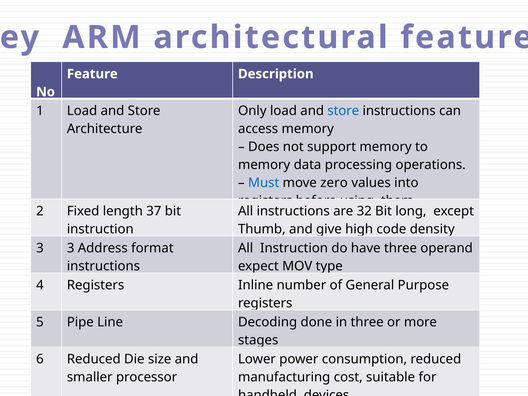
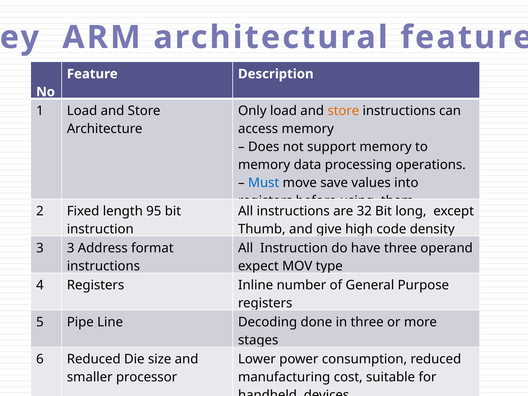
store colour: blue -> orange (343, 111)
zero: zero -> save (334, 183)
37: 37 -> 95 (154, 211)
